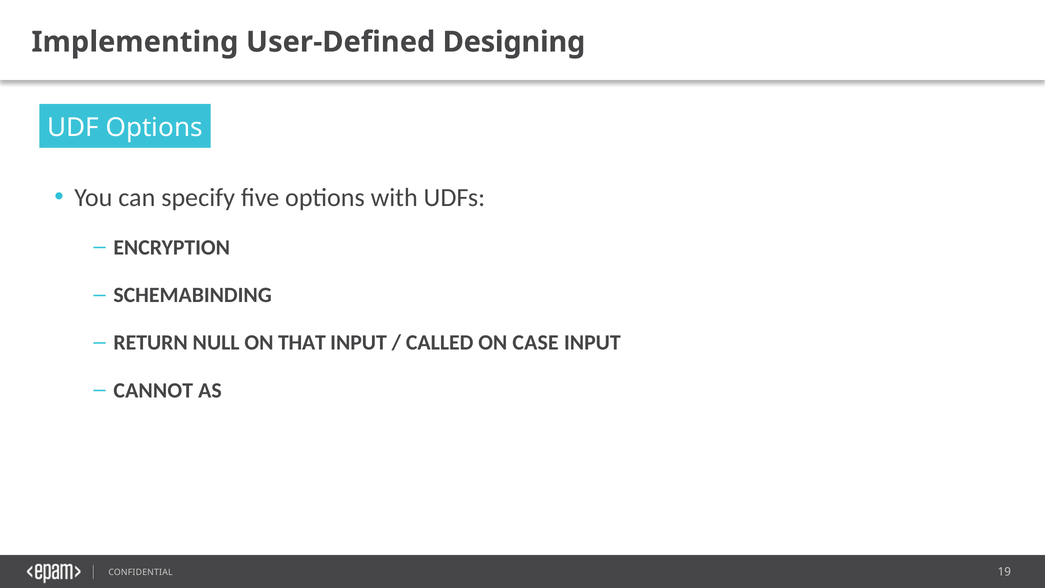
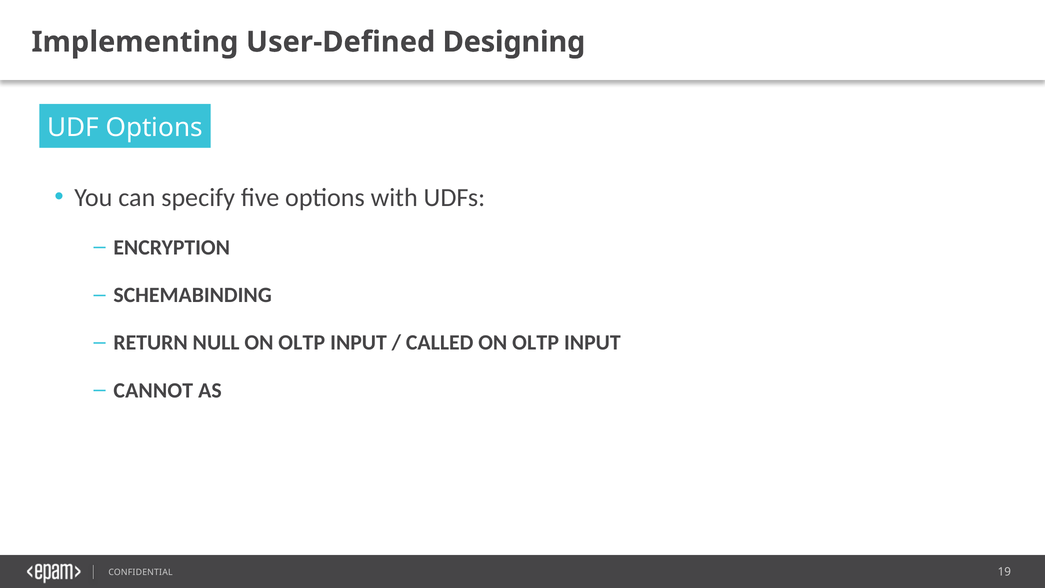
NULL ON THAT: THAT -> OLTP (302, 343)
CALLED ON CASE: CASE -> OLTP (536, 343)
